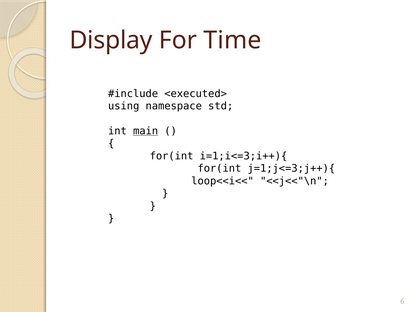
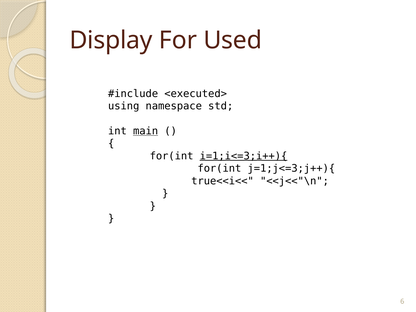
Time: Time -> Used (233, 40)
i=1;i<=3;i++){ underline: none -> present (244, 156)
loop<<i<<: loop<<i<< -> true<<i<< (223, 181)
